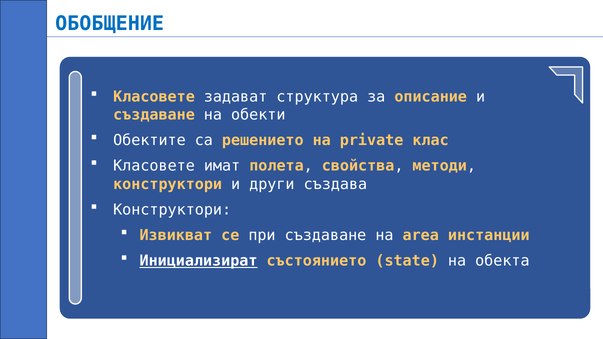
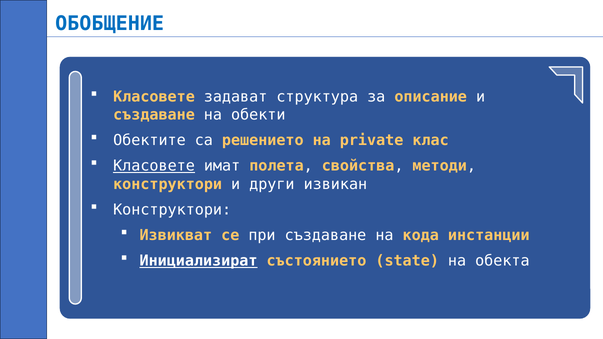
Класовете underline: none -> present (154, 166)
създава: създава -> извикан (335, 184)
area: area -> кода (421, 235)
